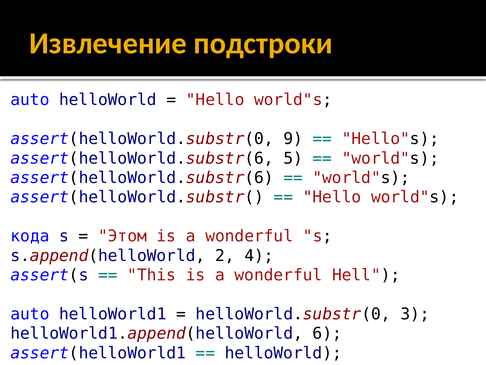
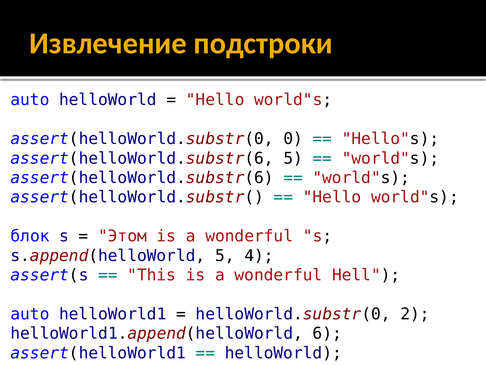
9: 9 -> 0 (293, 139)
кода: кода -> блок (30, 236)
s.append(helloWorld 2: 2 -> 5 (225, 255)
3: 3 -> 2 (415, 314)
